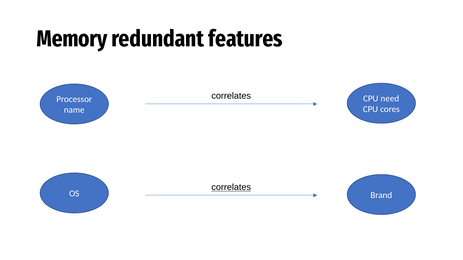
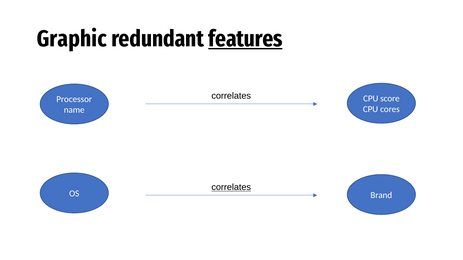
Memory: Memory -> Graphic (72, 39)
features underline: none -> present (245, 39)
need: need -> score (390, 99)
